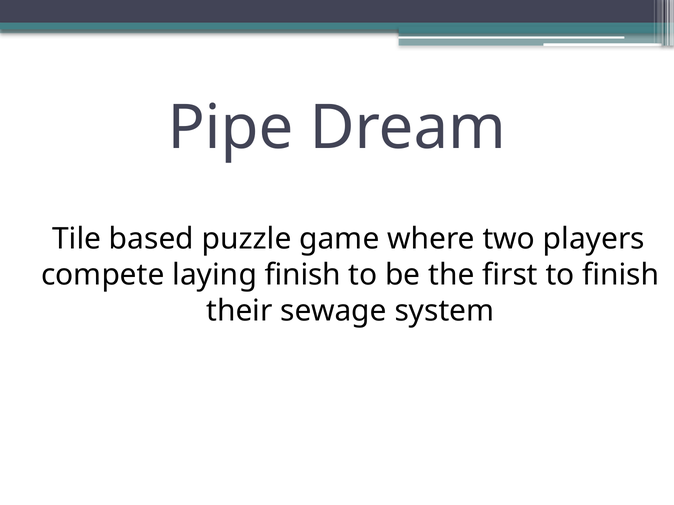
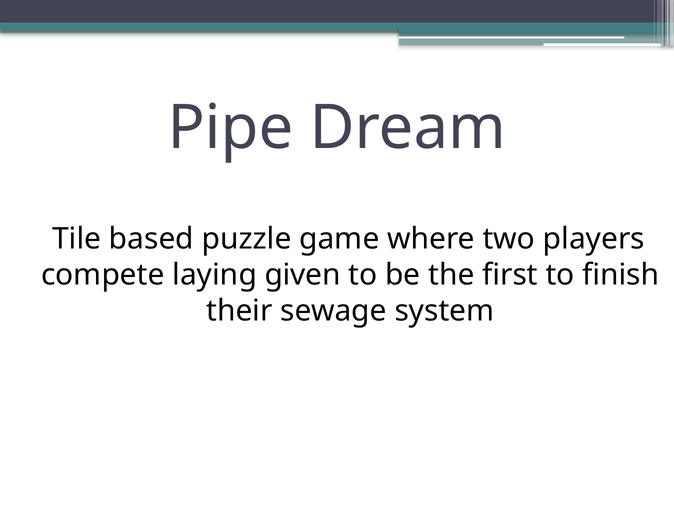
laying finish: finish -> given (303, 275)
